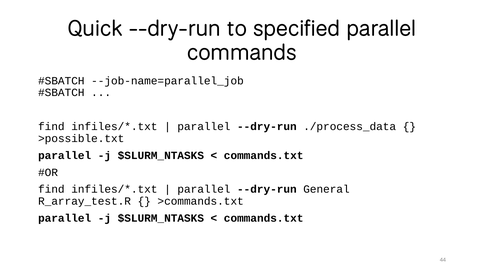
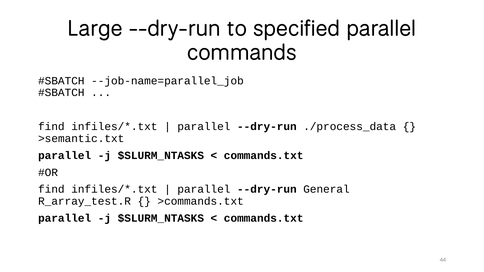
Quick: Quick -> Large (95, 29)
>possible.txt: >possible.txt -> >semantic.txt (81, 139)
